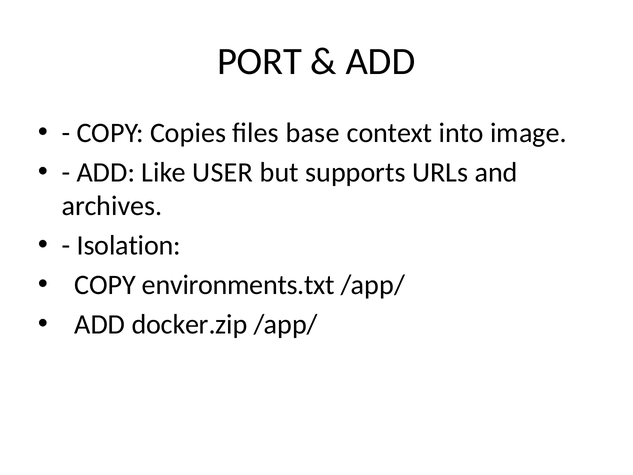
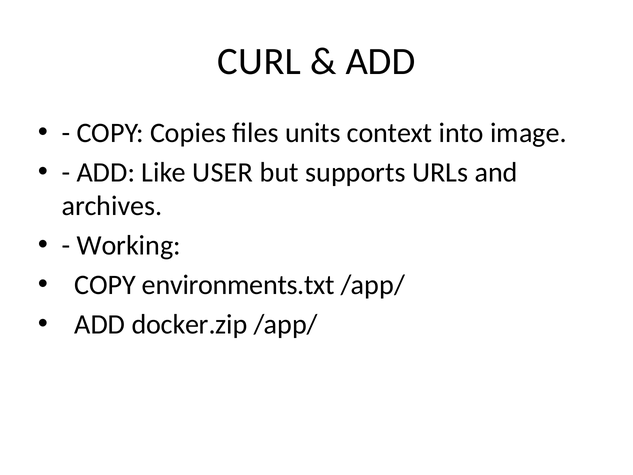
PORT: PORT -> CURL (259, 61)
base: base -> units (313, 133)
Isolation: Isolation -> Working (129, 245)
